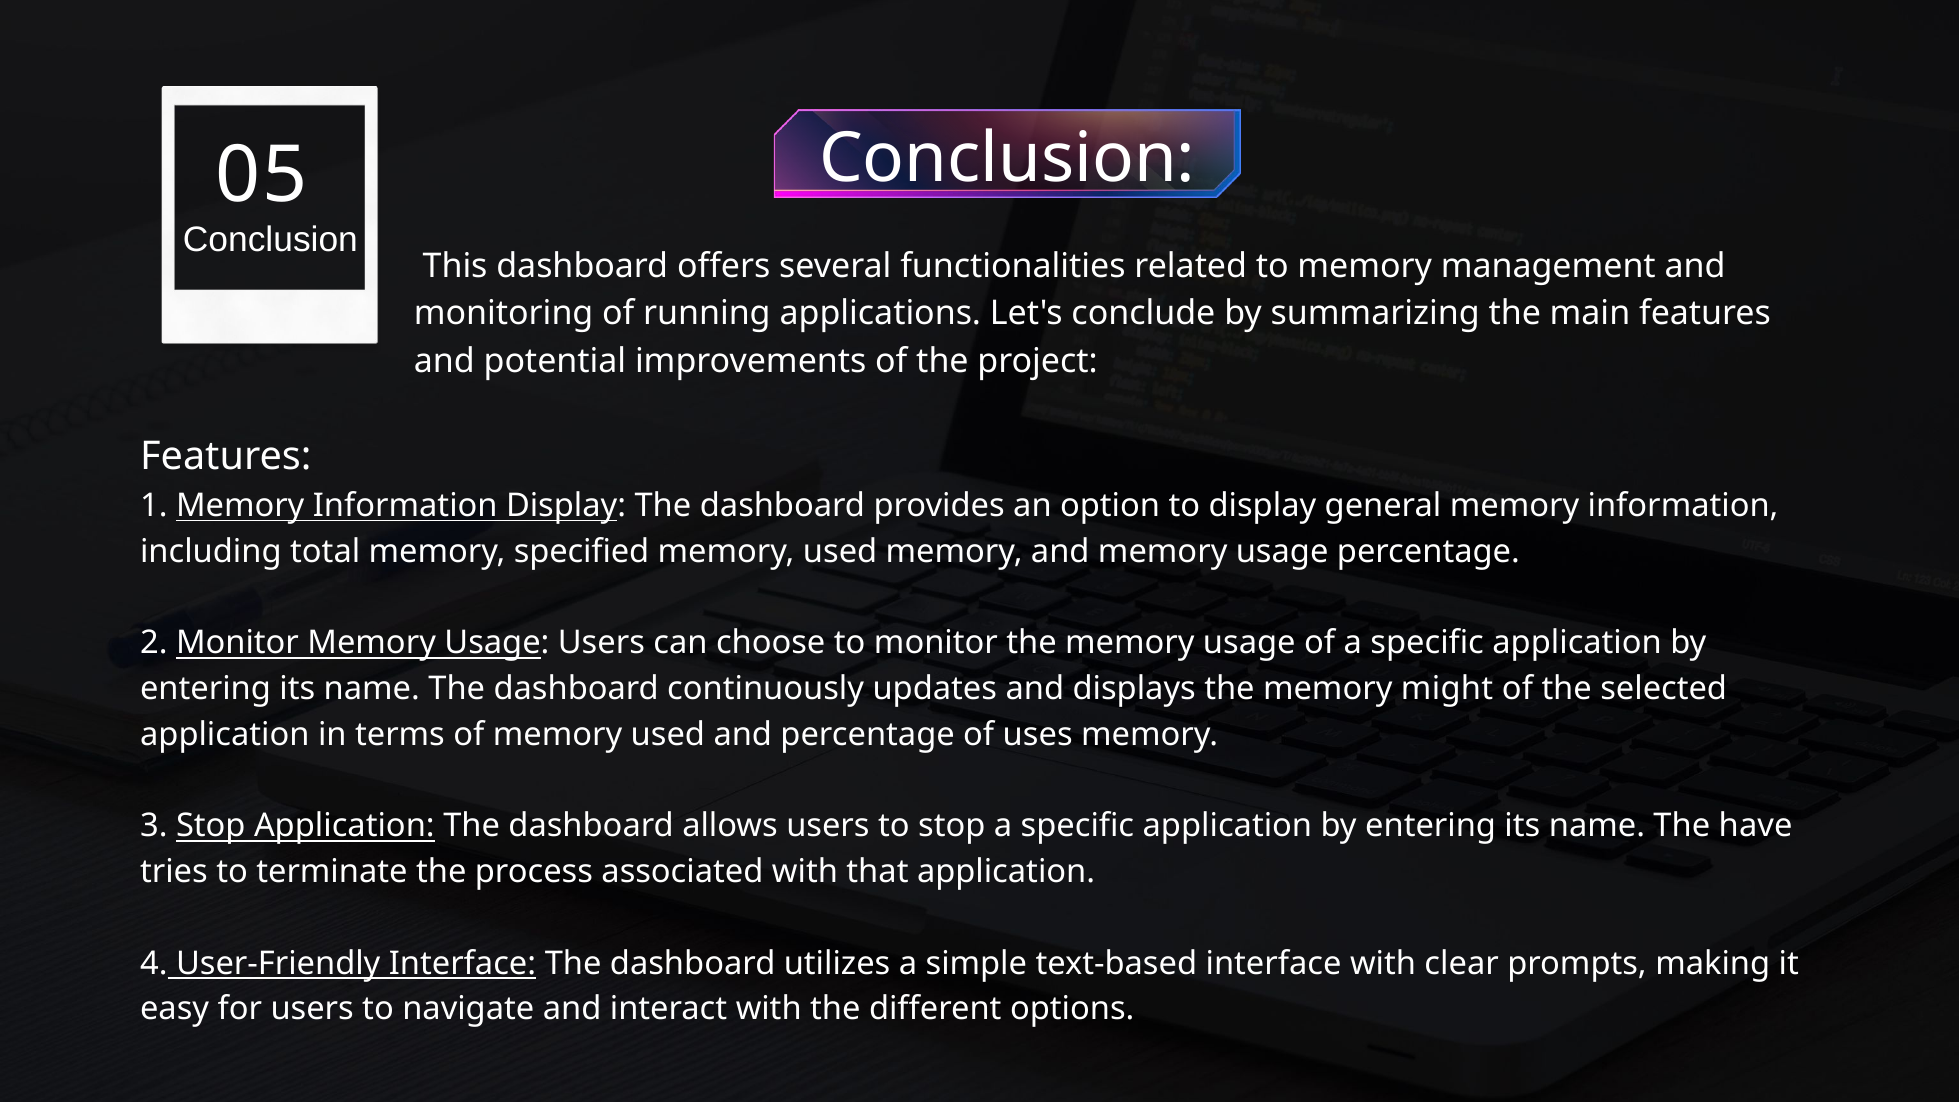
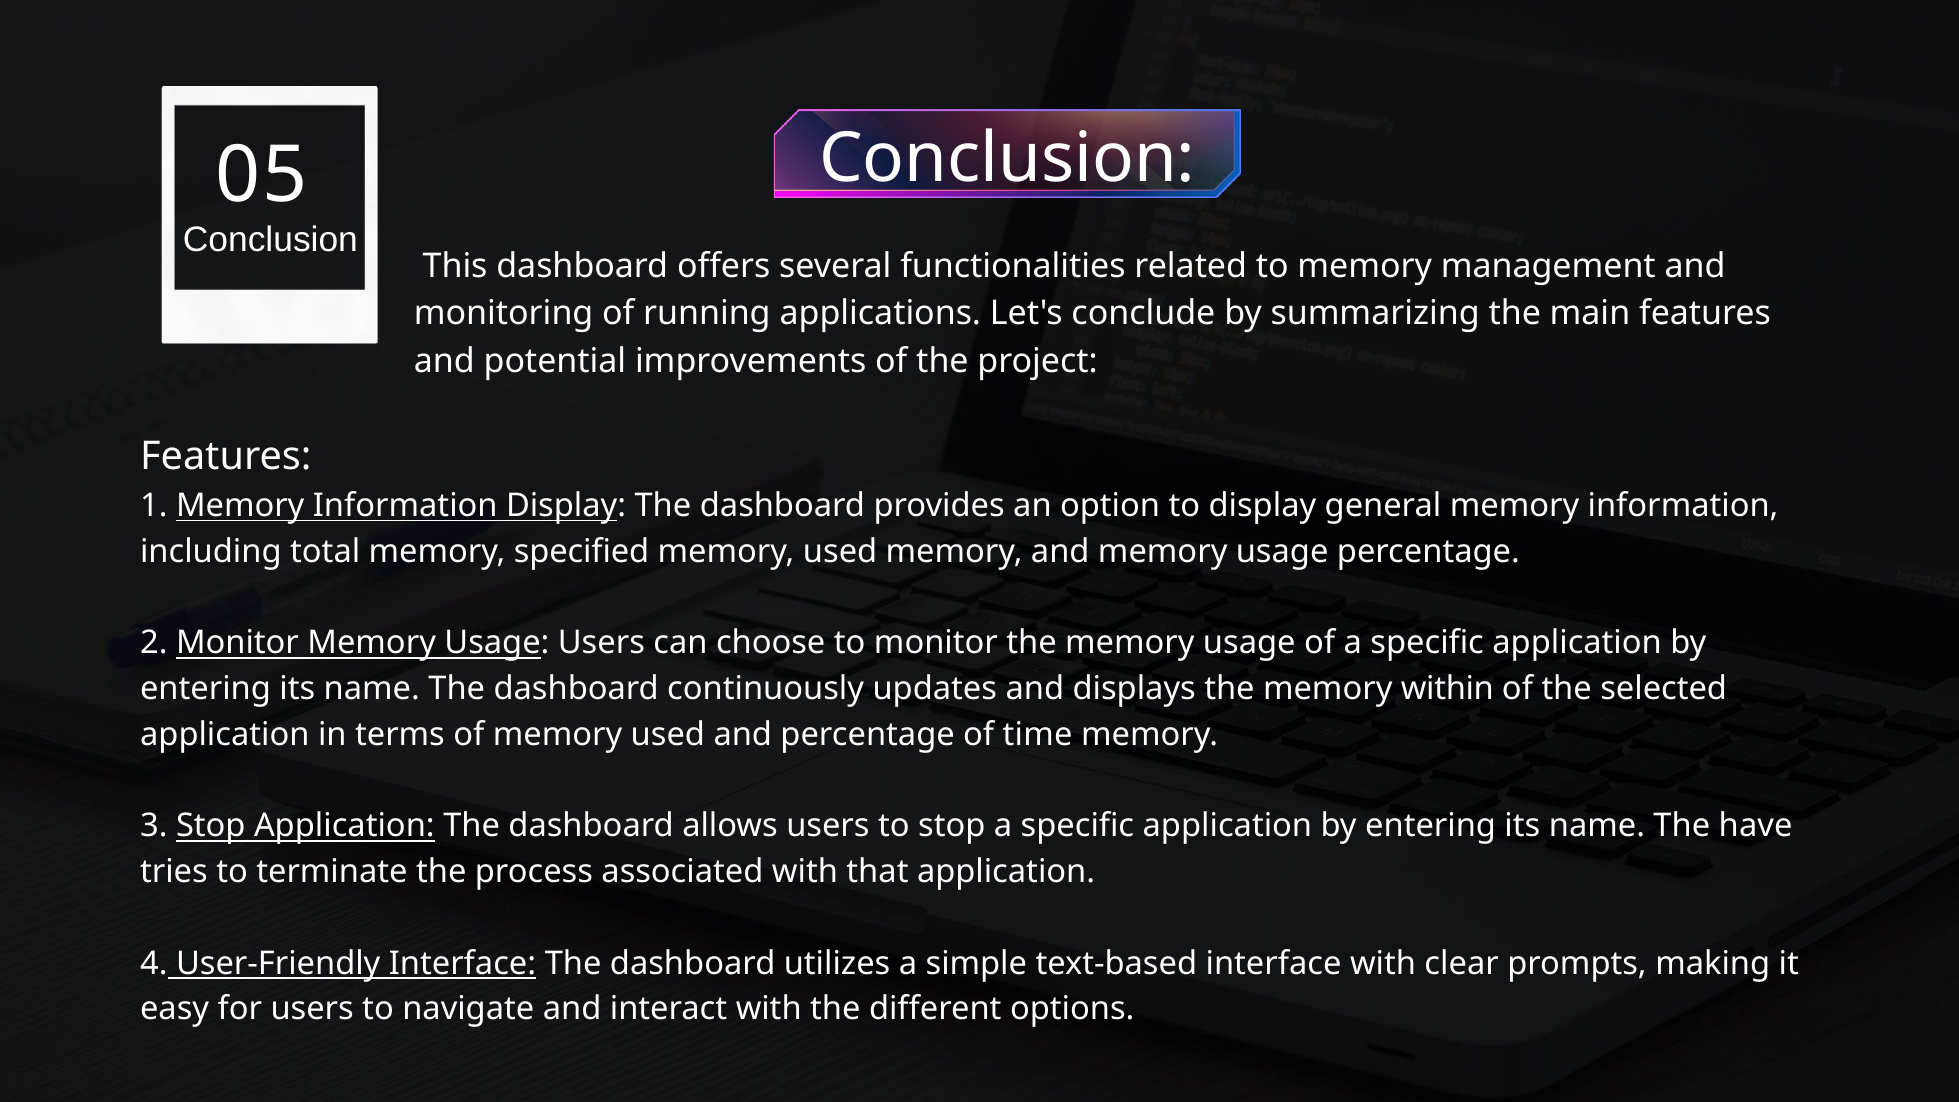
might: might -> within (1447, 689)
uses: uses -> time (1038, 734)
